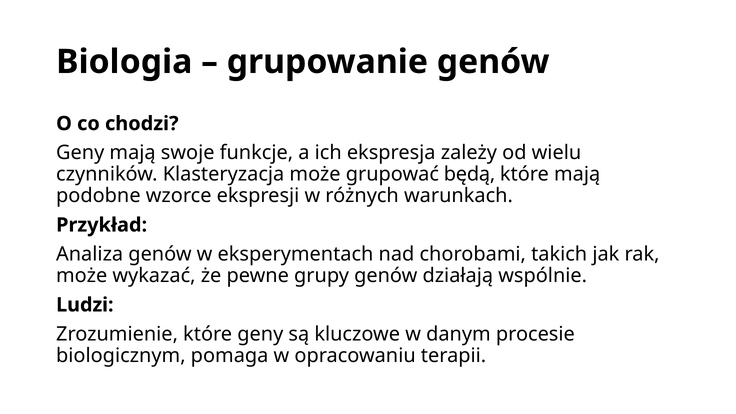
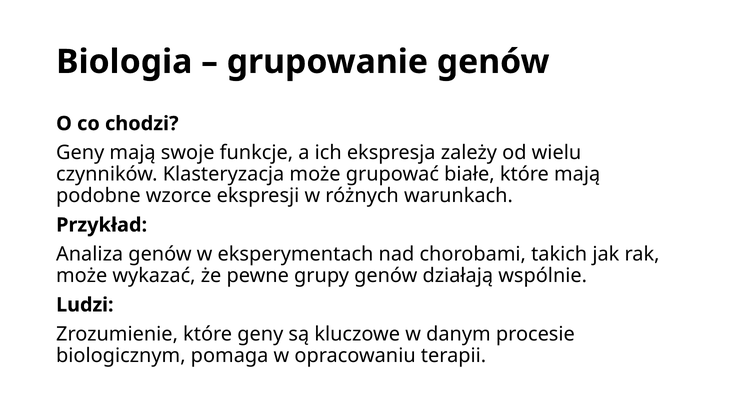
będą: będą -> białe (469, 174)
